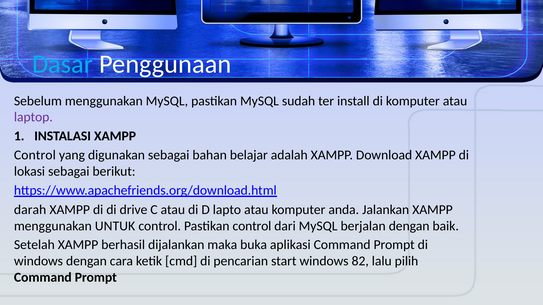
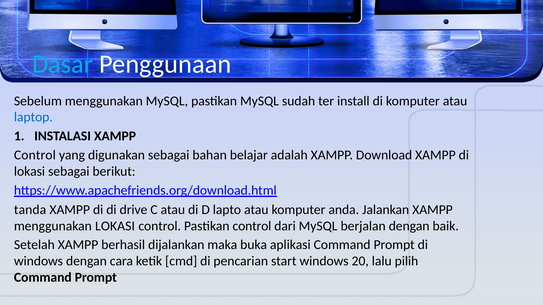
laptop colour: purple -> blue (33, 117)
darah: darah -> tanda (30, 210)
menggunakan UNTUK: UNTUK -> LOKASI (115, 226)
82: 82 -> 20 (360, 262)
